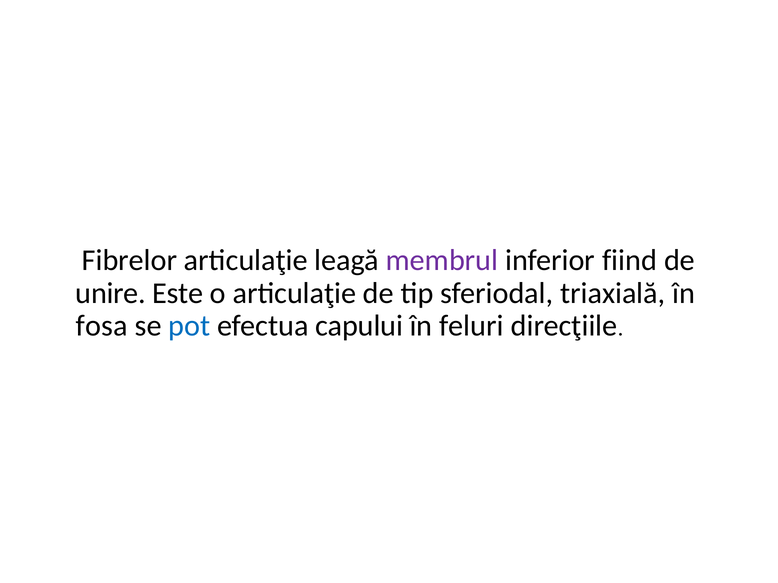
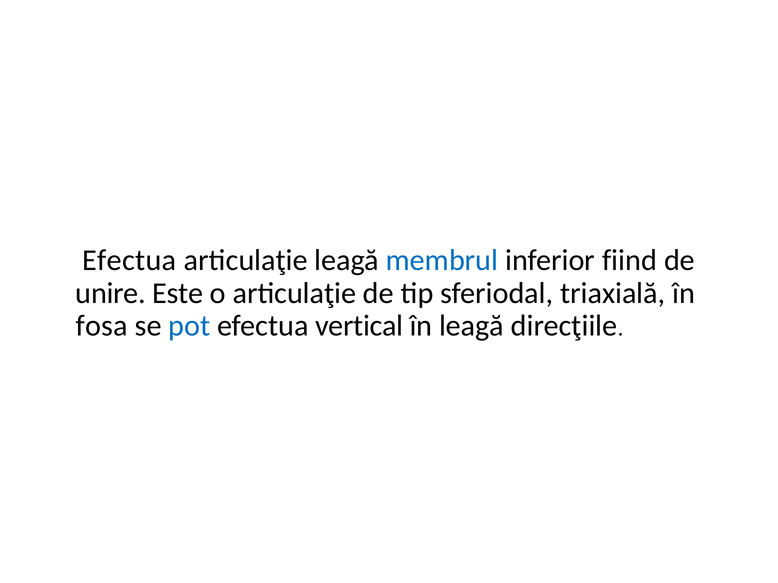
Fibrelor: Fibrelor -> Efectua (129, 261)
membrul colour: purple -> blue (442, 261)
capului: capului -> vertical (359, 326)
în feluri: feluri -> leagă (472, 326)
